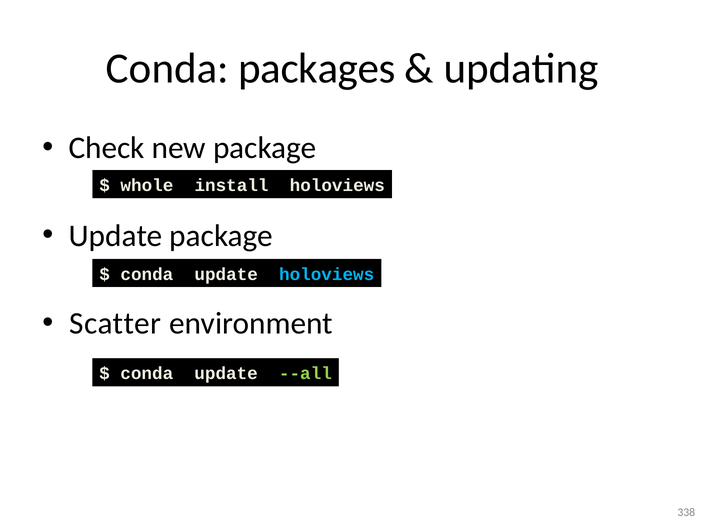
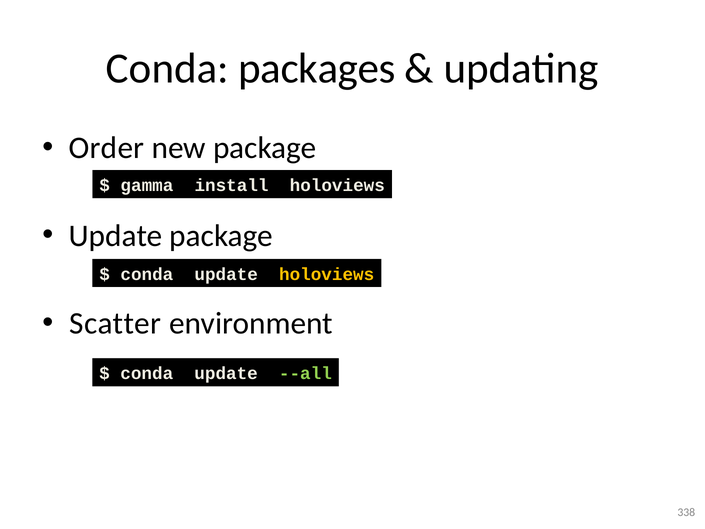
Check: Check -> Order (107, 148)
whole: whole -> gamma (147, 185)
holoviews colour: light blue -> yellow (327, 274)
